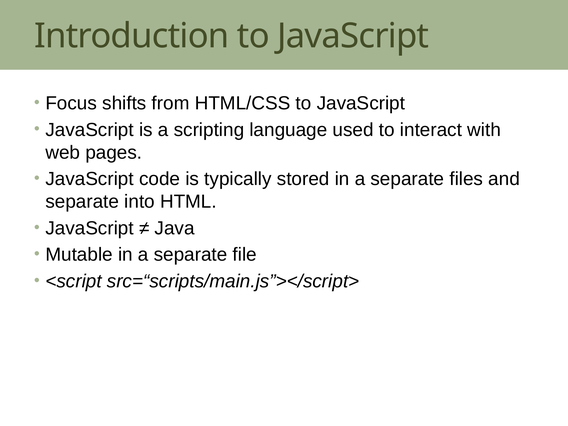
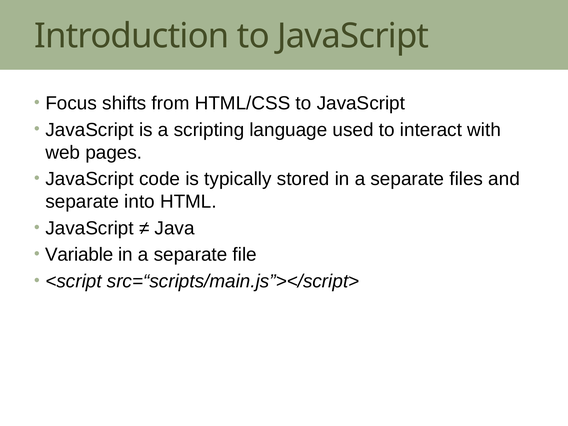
Mutable: Mutable -> Variable (79, 255)
